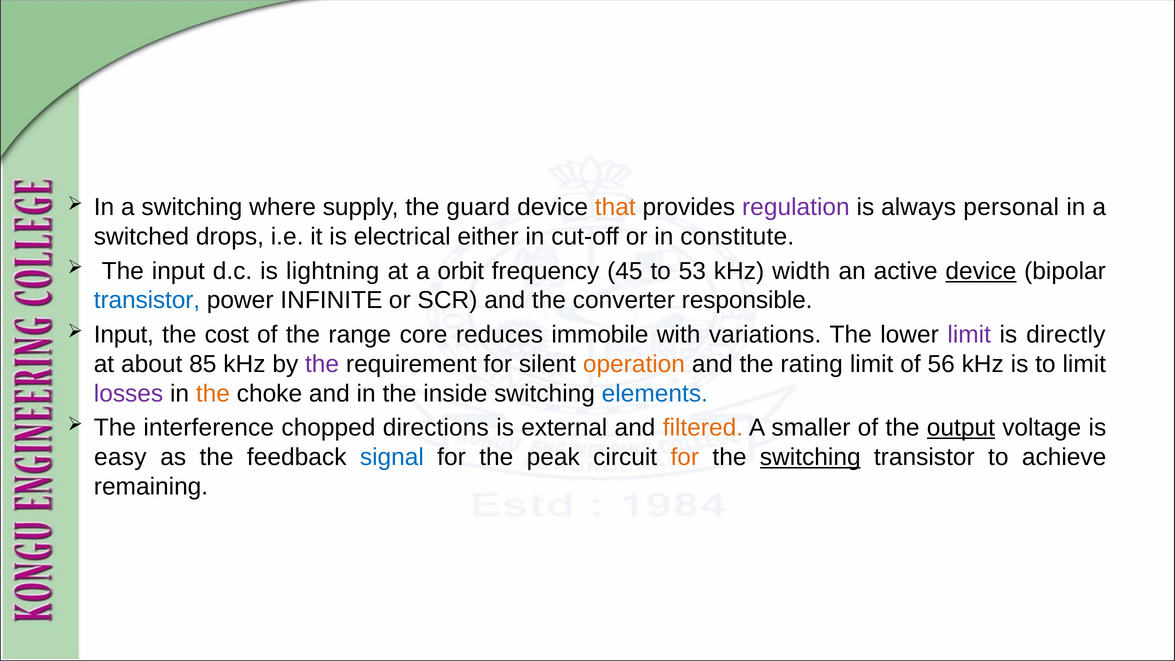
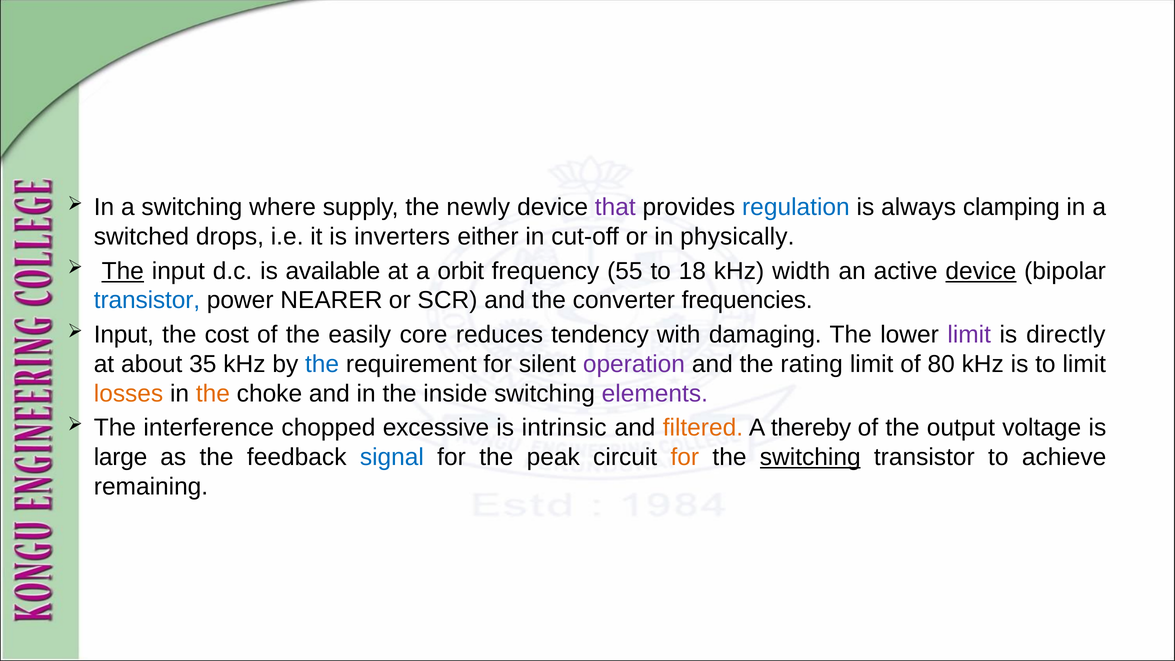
guard: guard -> newly (478, 207)
that colour: orange -> purple (615, 207)
regulation colour: purple -> blue (796, 207)
personal: personal -> clamping (1011, 207)
electrical: electrical -> inverters (402, 237)
constitute: constitute -> physically (737, 237)
The underline: none -> present (123, 271)
lightning: lightning -> available (333, 271)
45: 45 -> 55 (625, 271)
53: 53 -> 18 (692, 271)
INFINITE: INFINITE -> NEARER (331, 300)
responsible: responsible -> frequencies (747, 300)
range: range -> easily (360, 335)
immobile: immobile -> tendency (600, 335)
variations: variations -> damaging (765, 335)
85: 85 -> 35 (203, 364)
the colour: purple -> blue (322, 364)
operation colour: orange -> purple (634, 364)
56: 56 -> 80 (941, 364)
losses colour: purple -> orange (129, 393)
elements colour: blue -> purple (655, 393)
directions: directions -> excessive (436, 428)
external: external -> intrinsic (564, 428)
smaller: smaller -> thereby (811, 428)
output underline: present -> none (961, 428)
easy: easy -> large (121, 457)
